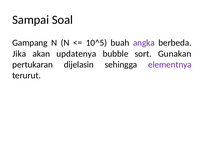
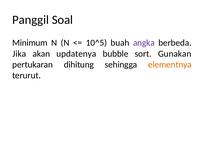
Sampai: Sampai -> Panggil (31, 20)
Gampang: Gampang -> Minimum (30, 43)
dijelasin: dijelasin -> dihitung (79, 65)
elementnya colour: purple -> orange (170, 65)
